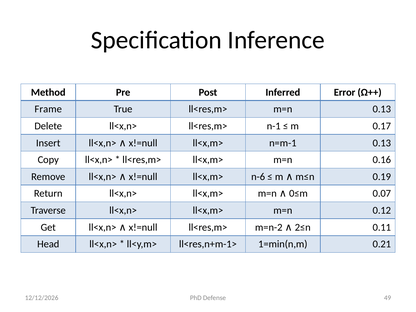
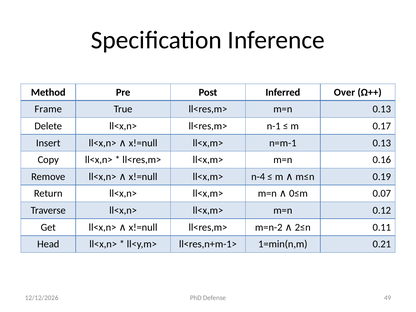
Error: Error -> Over (344, 92)
n-6: n-6 -> n-4 (258, 177)
